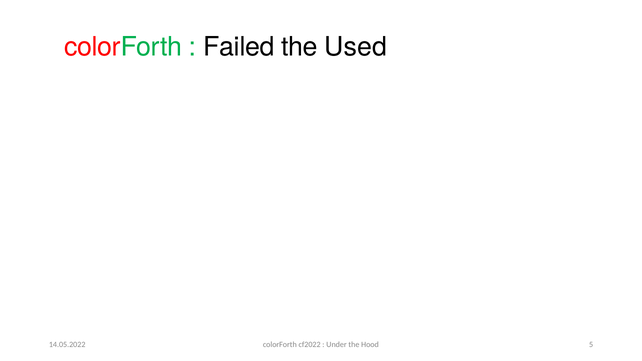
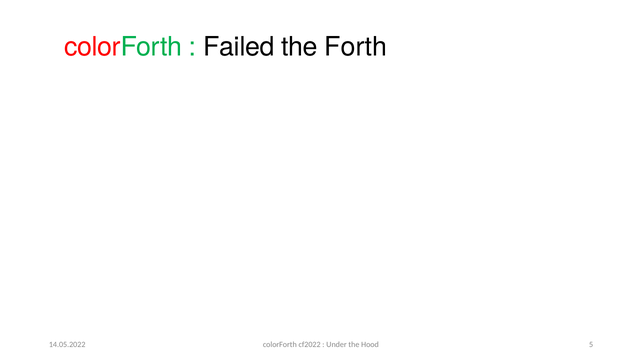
Used: Used -> Forth (356, 47)
